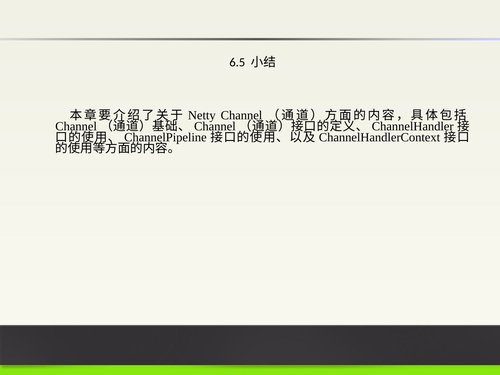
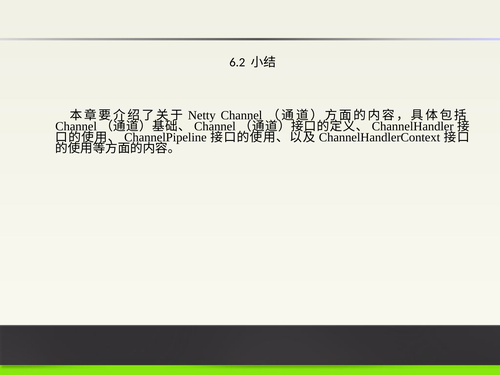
6.5: 6.5 -> 6.2 (237, 62)
